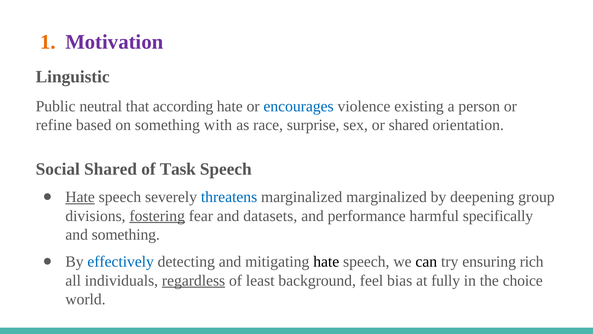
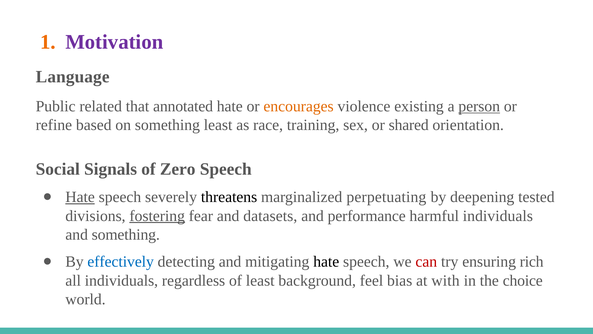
Linguistic: Linguistic -> Language (73, 77)
neutral: neutral -> related (101, 106)
according: according -> annotated (183, 106)
encourages colour: blue -> orange (299, 106)
person underline: none -> present (479, 106)
something with: with -> least (218, 125)
surprise: surprise -> training (313, 125)
Social Shared: Shared -> Signals (111, 169)
Task: Task -> Zero (178, 169)
threatens colour: blue -> black (229, 197)
marginalized marginalized: marginalized -> perpetuating (386, 197)
group: group -> tested (536, 197)
harmful specifically: specifically -> individuals (498, 216)
can colour: black -> red (426, 261)
regardless underline: present -> none (194, 280)
fully: fully -> with (445, 280)
